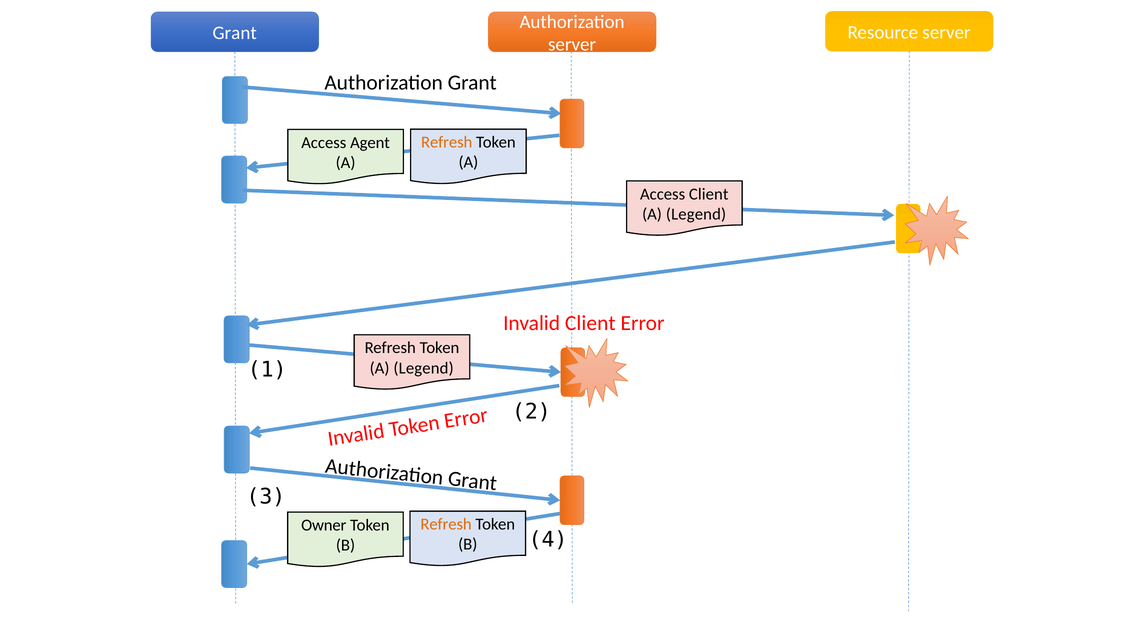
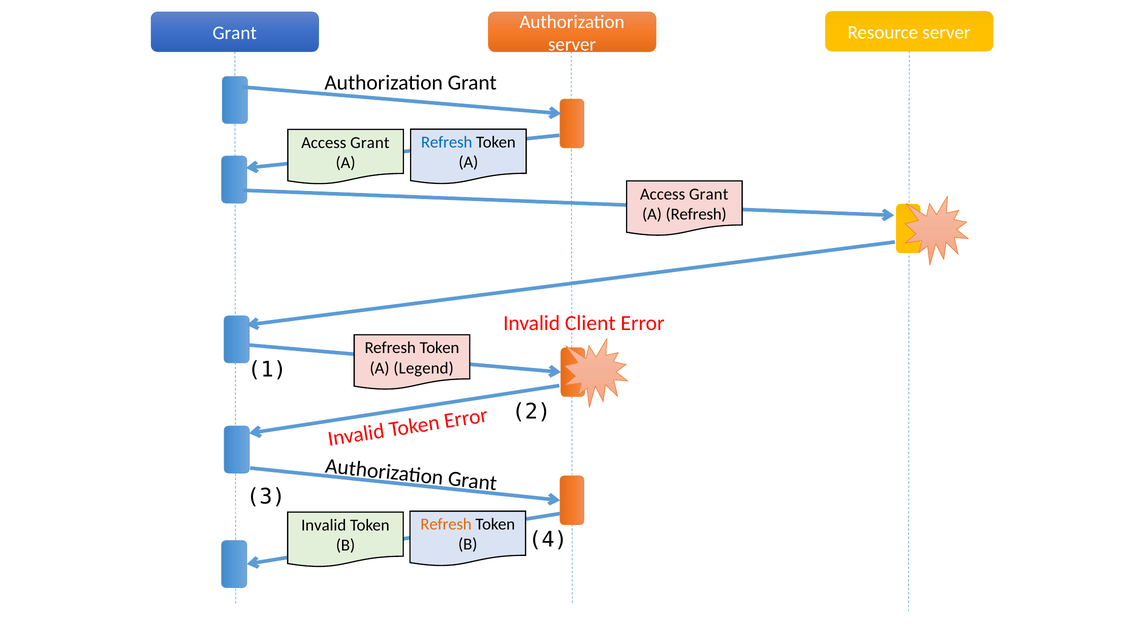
Refresh colour: orange -> blue (447, 142)
Agent: Agent -> Grant (370, 142)
Client: Client -> Grant (709, 194)
Legend: Legend -> Refresh (696, 214)
Owner: Owner -> Invalid (324, 525)
